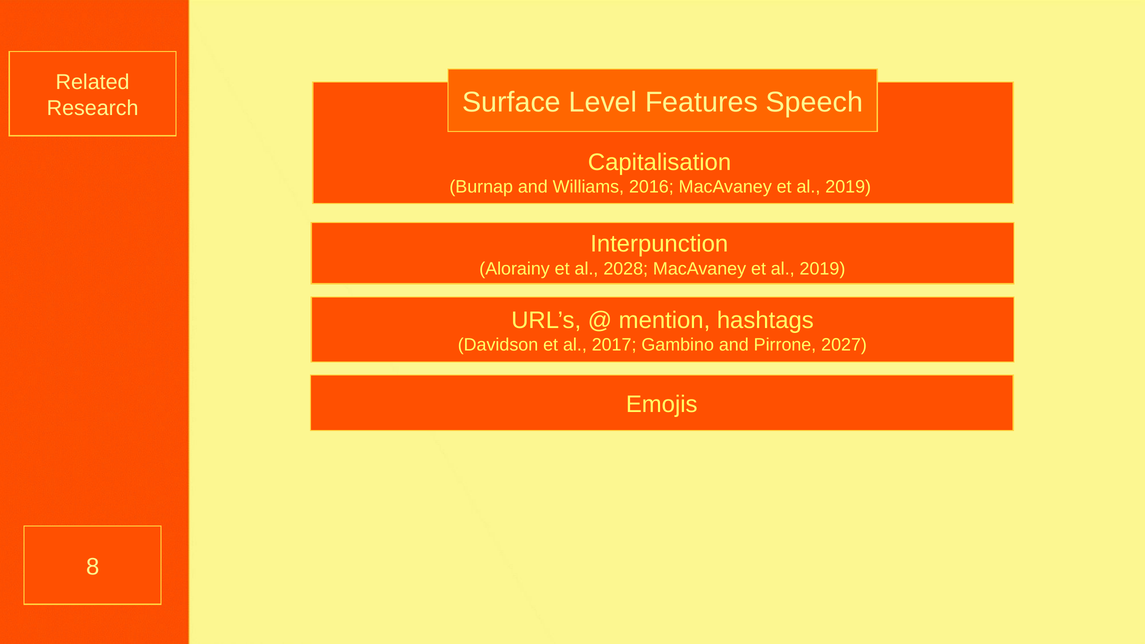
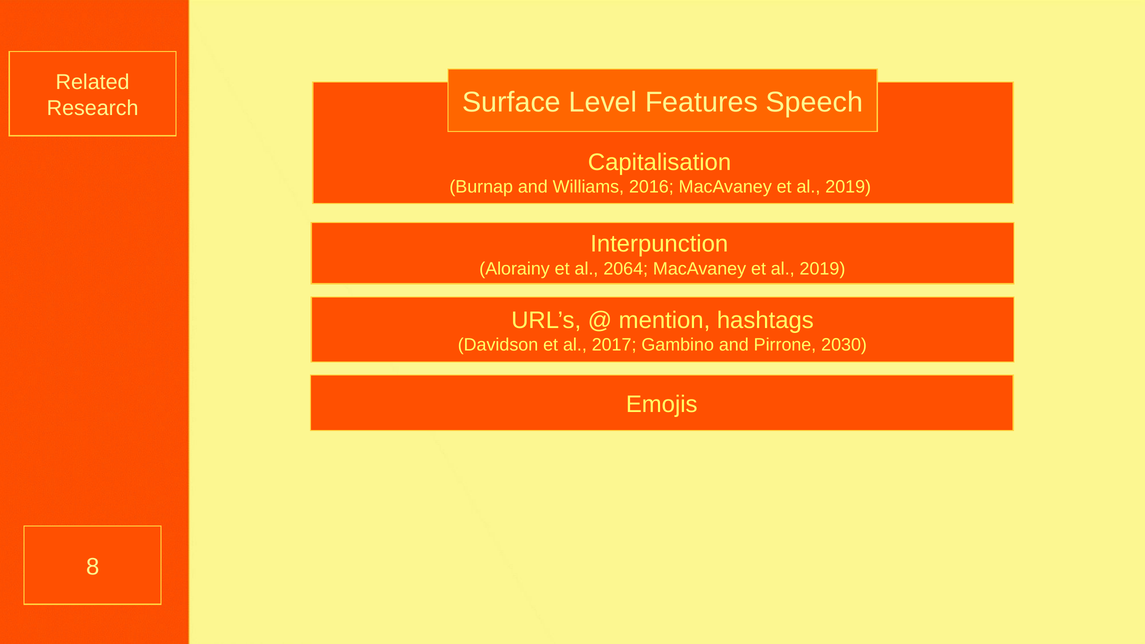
2028: 2028 -> 2064 (626, 269)
2027: 2027 -> 2030 (844, 345)
